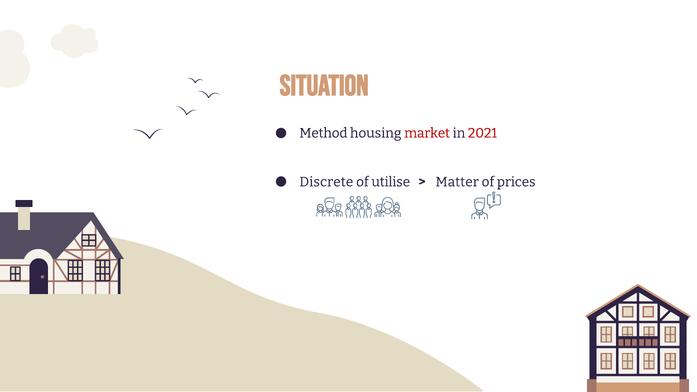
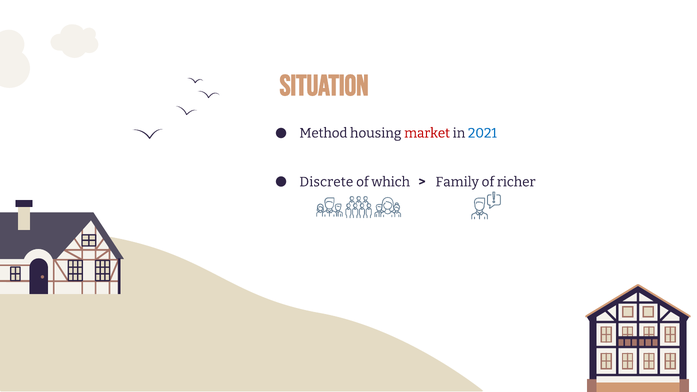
2021 colour: red -> blue (482, 133)
utilise: utilise -> which (391, 182)
Matter: Matter -> Family (457, 182)
prices: prices -> richer (516, 182)
